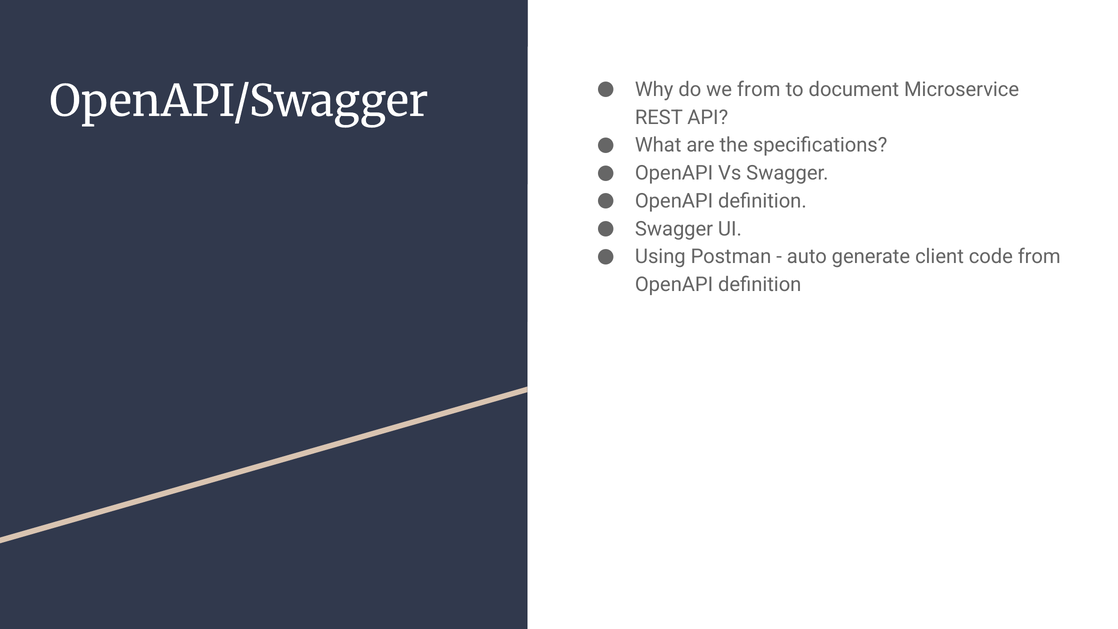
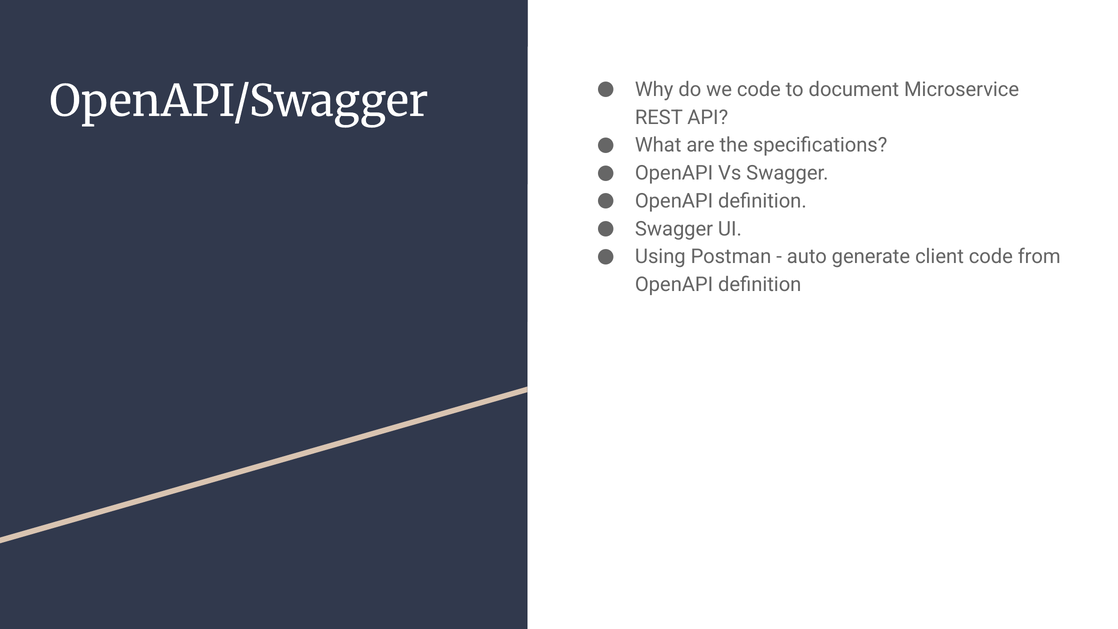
we from: from -> code (759, 90)
